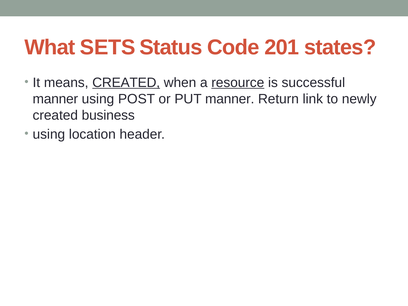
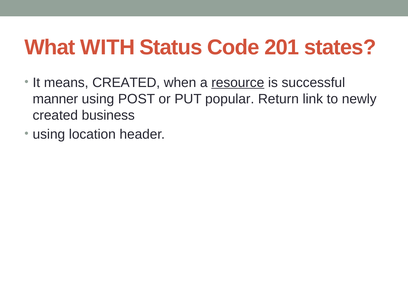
SETS: SETS -> WITH (108, 47)
CREATED underline: present -> none (126, 83)
PUT manner: manner -> popular (230, 99)
